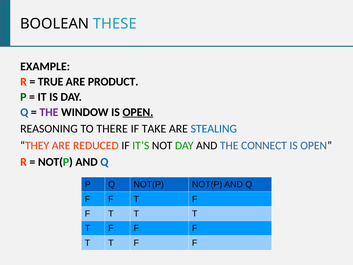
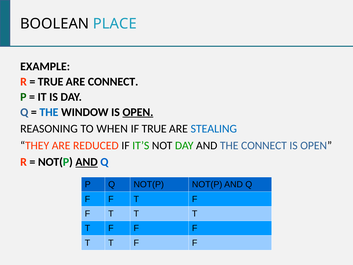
THESE: THESE -> PLACE (115, 24)
ARE PRODUCT: PRODUCT -> CONNECT (113, 82)
THE colour: purple -> blue (49, 112)
THERE: THERE -> WHEN (112, 129)
IF TAKE: TAKE -> TRUE (154, 129)
AND underline: none -> present (87, 162)
